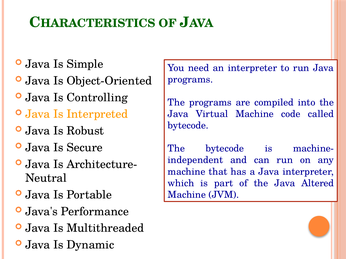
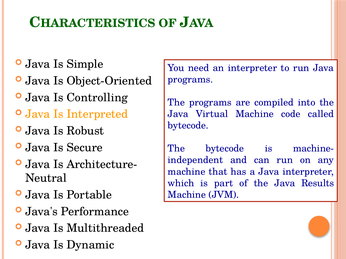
Altered: Altered -> Results (318, 183)
